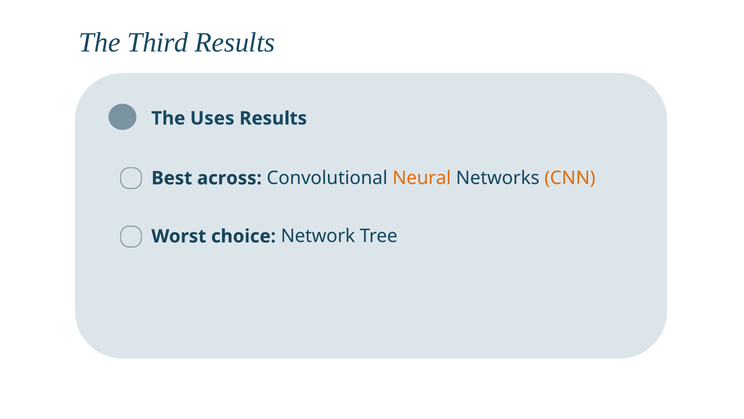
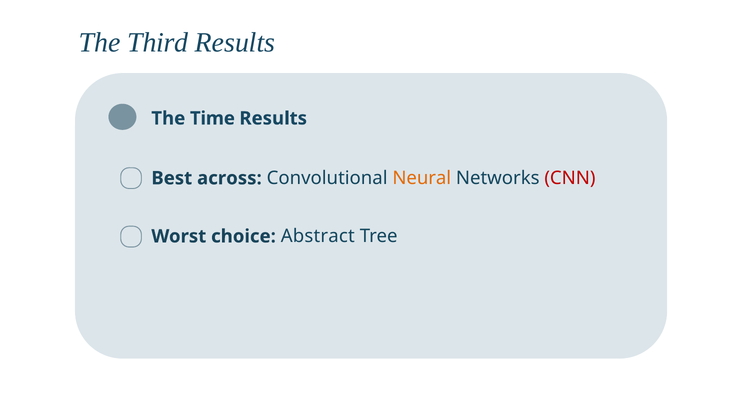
Uses: Uses -> Time (212, 118)
CNN colour: orange -> red (570, 178)
Network: Network -> Abstract (318, 236)
